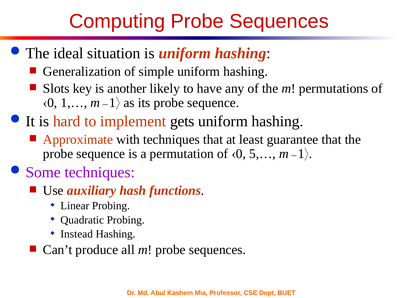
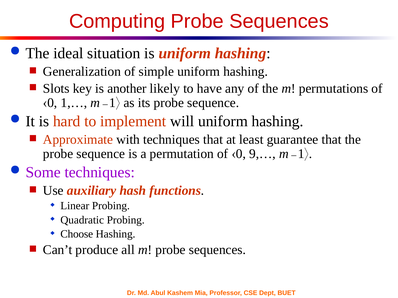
gets: gets -> will (182, 121)
5,…: 5,… -> 9,… (262, 154)
Instead: Instead -> Choose (77, 234)
